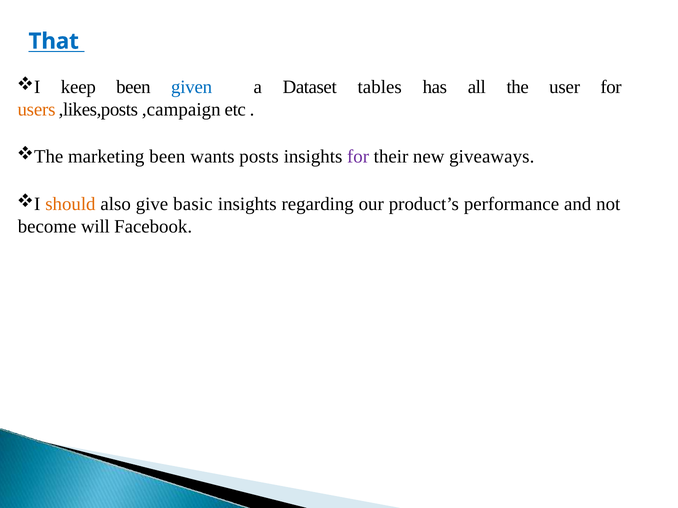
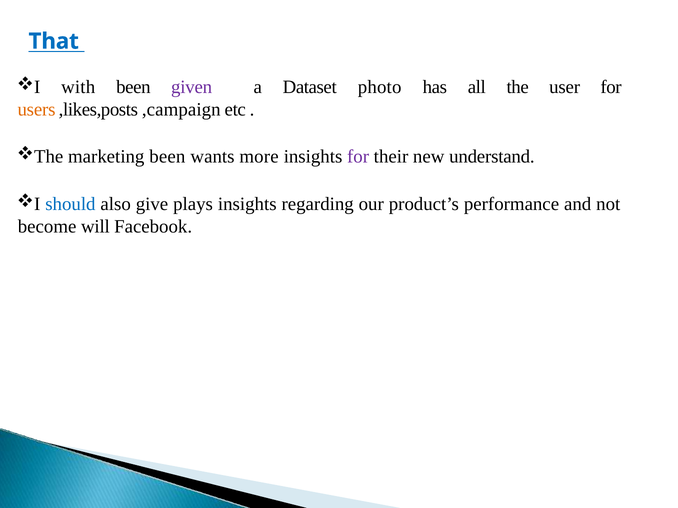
keep: keep -> with (78, 87)
given colour: blue -> purple (192, 87)
tables: tables -> photo (380, 87)
posts: posts -> more (259, 157)
giveaways: giveaways -> understand (492, 157)
should colour: orange -> blue (70, 204)
basic: basic -> plays (193, 204)
